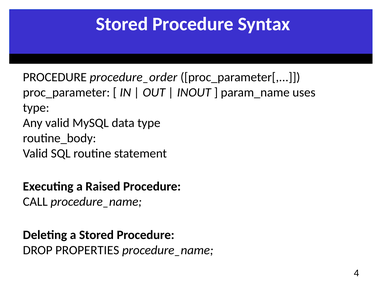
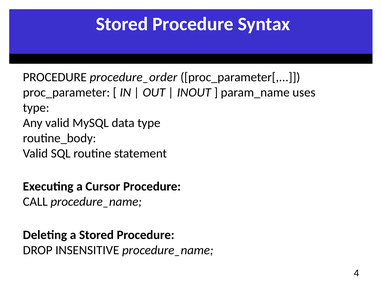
Raised: Raised -> Cursor (103, 187)
PROPERTIES: PROPERTIES -> INSENSITIVE (87, 251)
